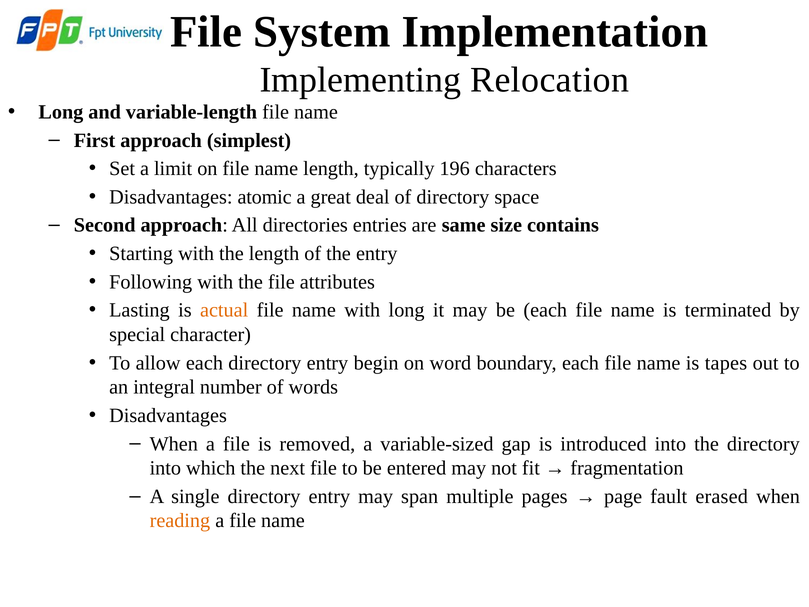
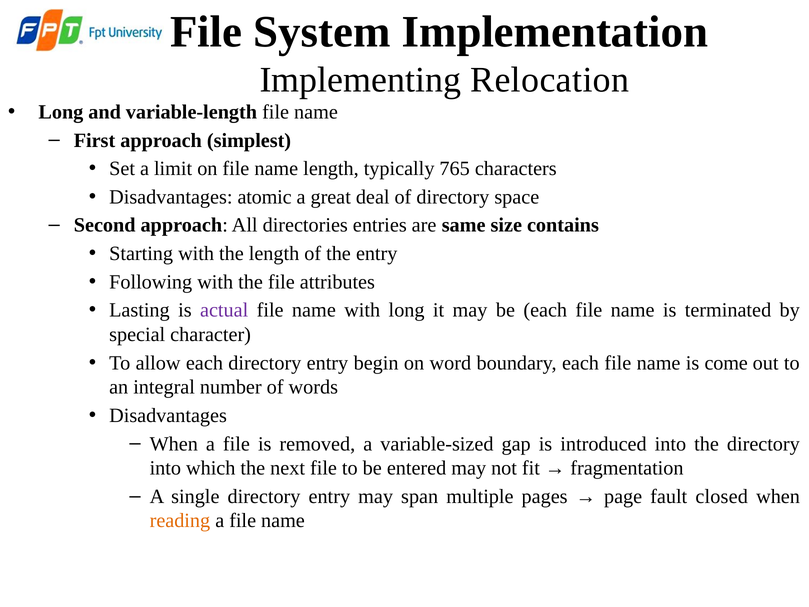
196: 196 -> 765 (455, 169)
actual colour: orange -> purple (224, 310)
tapes: tapes -> come (726, 363)
erased: erased -> closed (722, 496)
